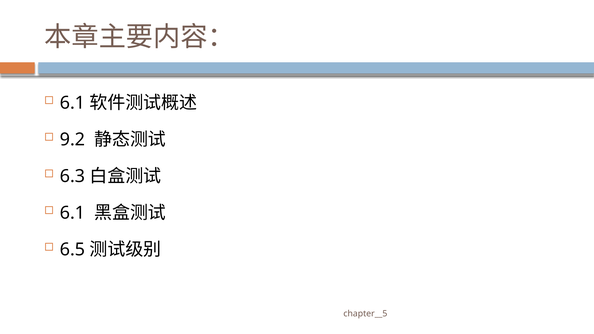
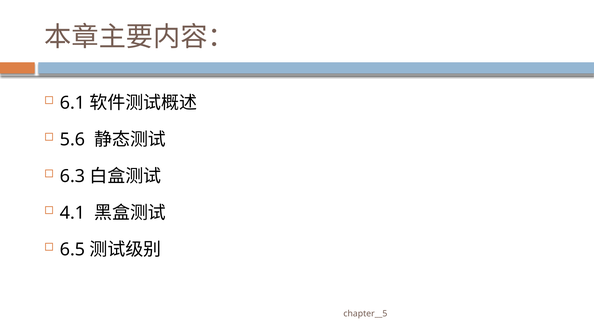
9.2: 9.2 -> 5.6 (72, 140)
6.1: 6.1 -> 4.1 (72, 213)
